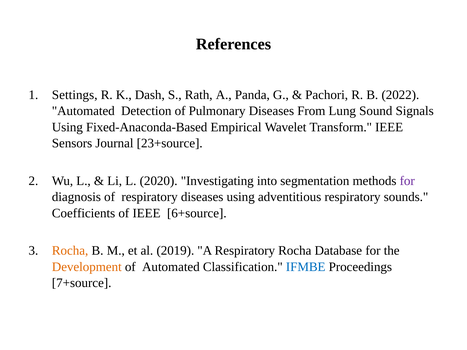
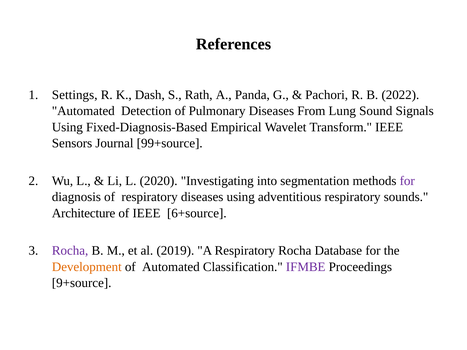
Fixed-Anaconda-Based: Fixed-Anaconda-Based -> Fixed-Diagnosis-Based (147, 127)
23+source: 23+source -> 99+source (170, 143)
Coefficients: Coefficients -> Architecture (84, 213)
Rocha colour: orange -> purple (70, 251)
IFMBE colour: blue -> purple (306, 267)
7+source: 7+source -> 9+source (82, 283)
